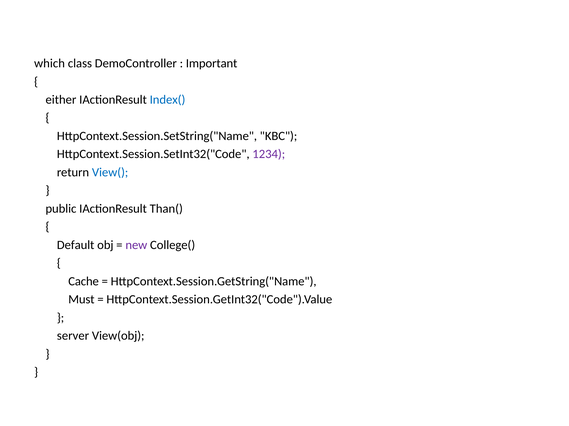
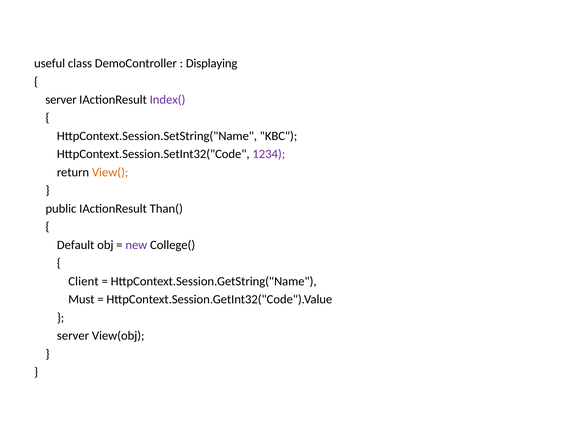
which: which -> useful (50, 63)
Important: Important -> Displaying (212, 63)
either: either -> server (61, 100)
Index( colour: blue -> purple (168, 100)
View( colour: blue -> orange (110, 173)
Cache: Cache -> Client (83, 282)
